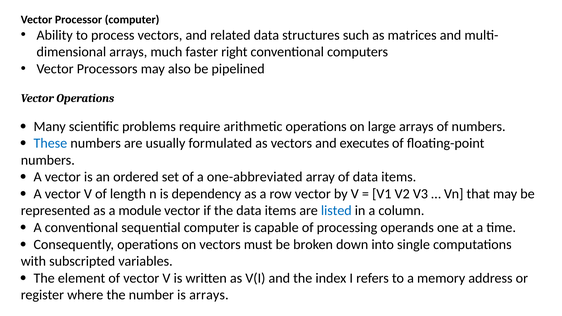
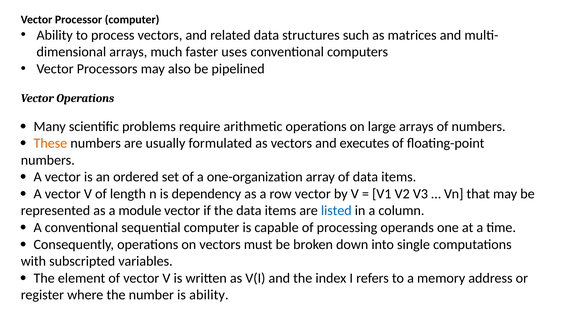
right: right -> uses (234, 52)
These colour: blue -> orange (50, 143)
one-abbreviated: one-abbreviated -> one-organization (255, 177)
is arrays: arrays -> ability (209, 295)
